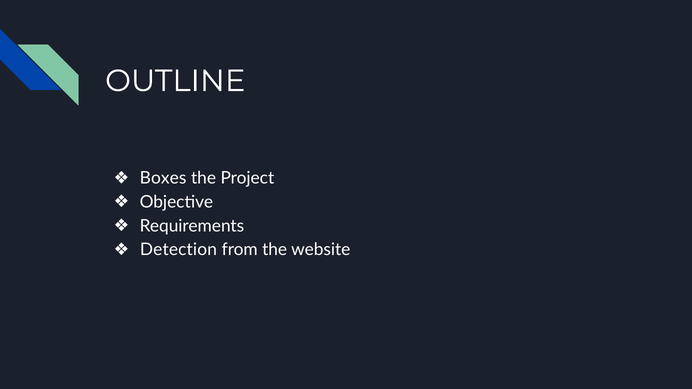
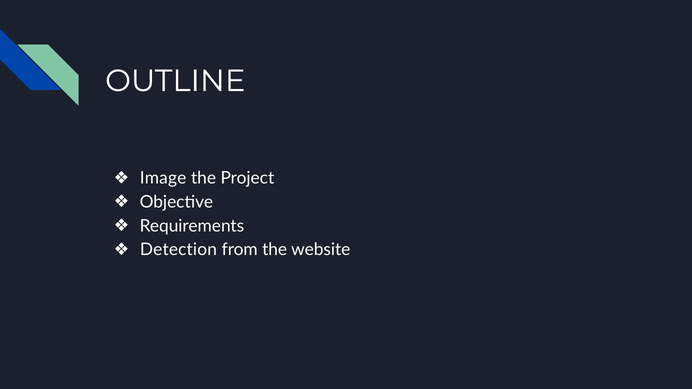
Boxes: Boxes -> Image (163, 178)
